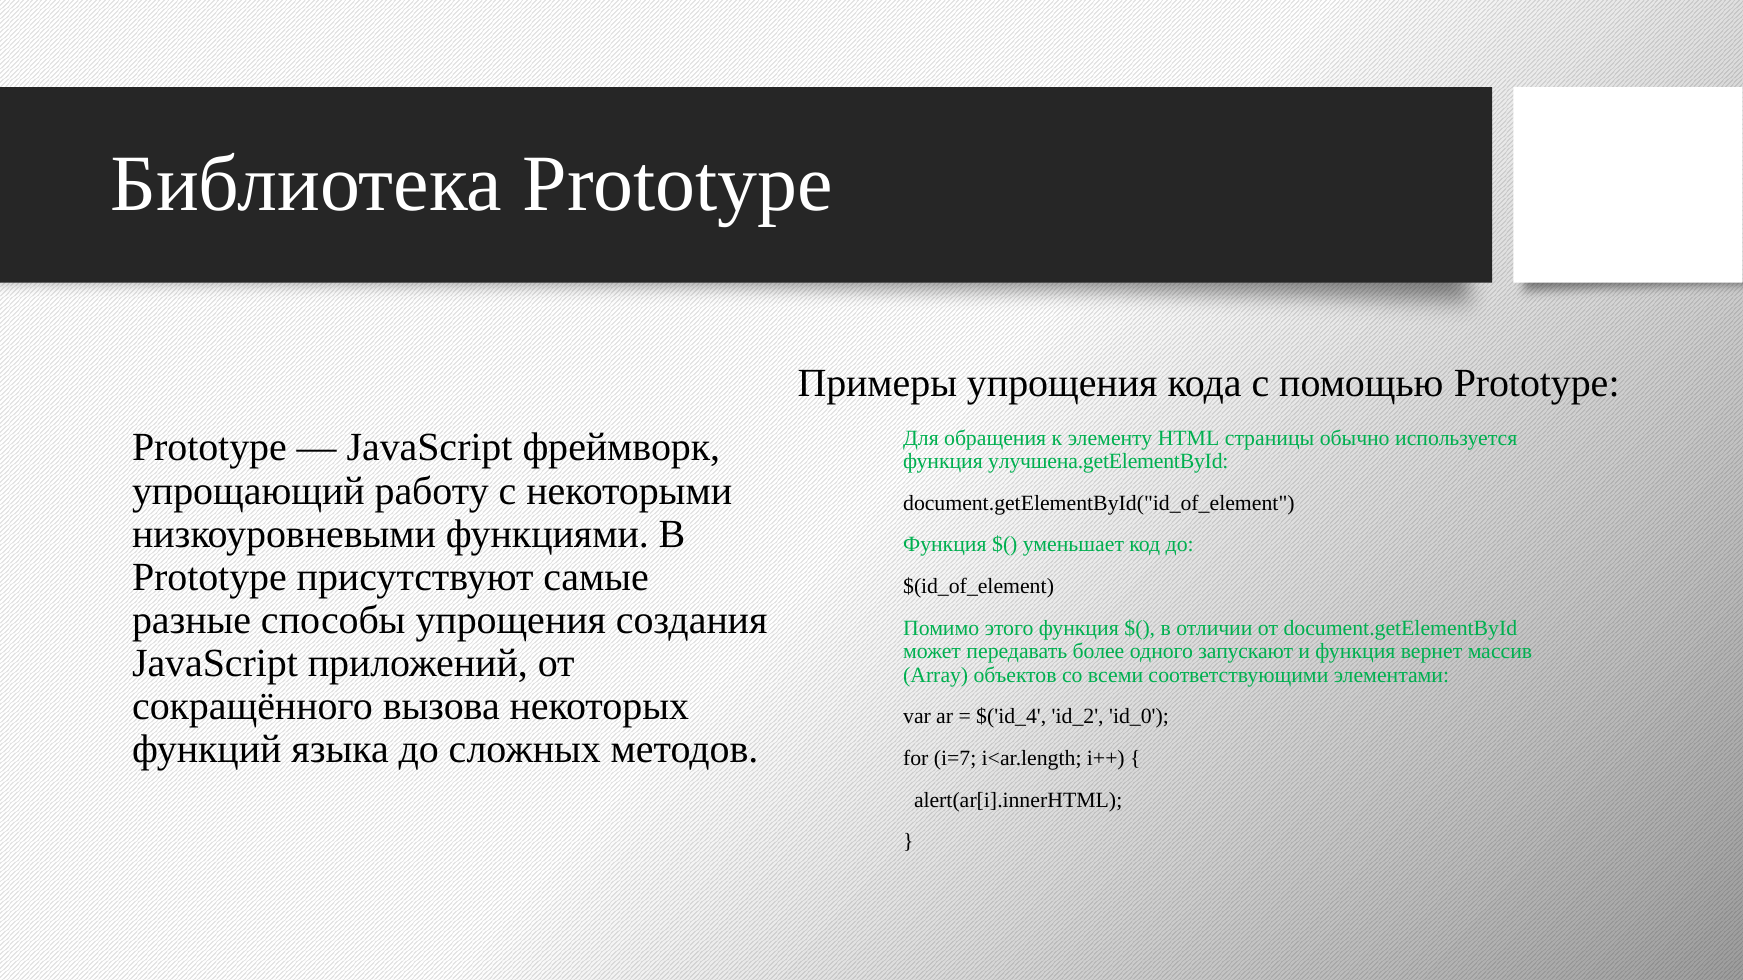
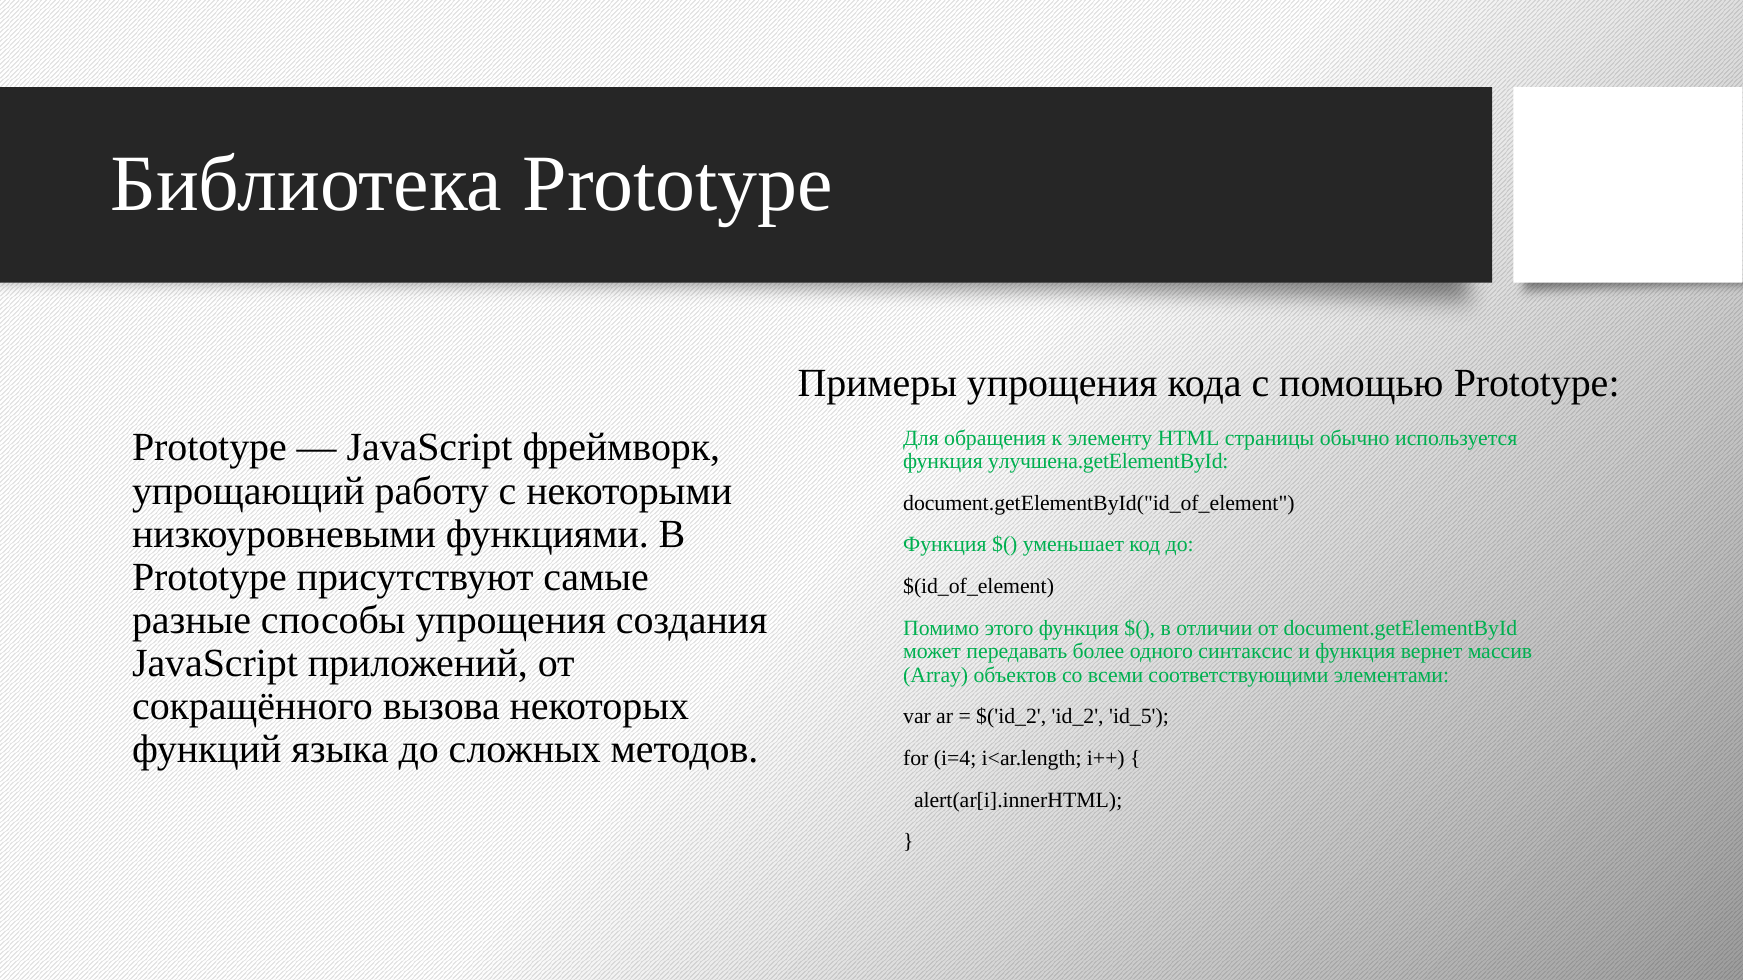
запускают: запускают -> синтаксис (1246, 652)
$('id_4: $('id_4 -> $('id_2 (1011, 717)
id_0: id_0 -> id_5 (1139, 717)
i=7: i=7 -> i=4 (955, 759)
